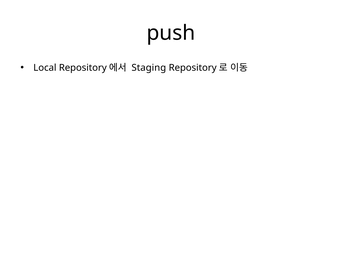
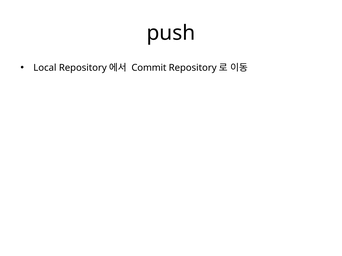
Staging: Staging -> Commit (149, 68)
